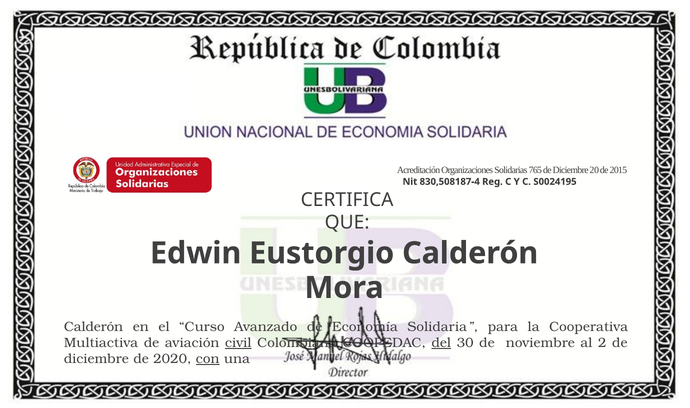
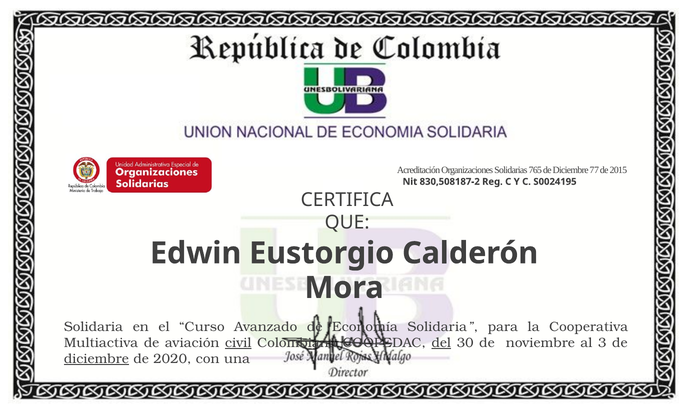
Diciembre 20: 20 -> 77 (594, 170)
830,508187-4: 830,508187-4 -> 830,508187-2 (450, 182)
Calderón: Calderón -> Solidaria (93, 327)
2: 2 -> 3 (602, 343)
diciembre underline: none -> present (96, 359)
con underline: present -> none (208, 359)
